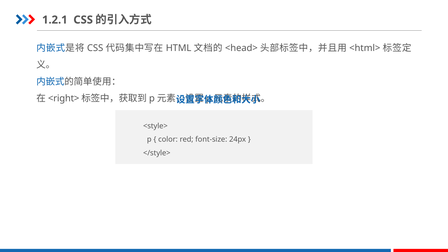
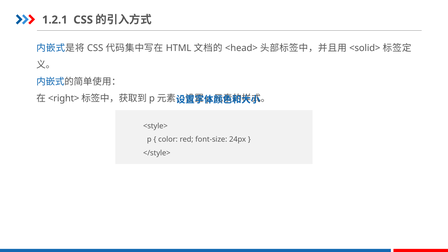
<html>: <html> -> <solid> (365, 48)
